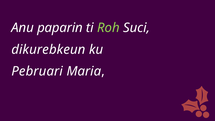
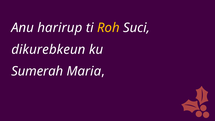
paparin: paparin -> harirup (60, 28)
Roh colour: light green -> yellow (108, 28)
Pebruari: Pebruari -> Sumerah (37, 71)
